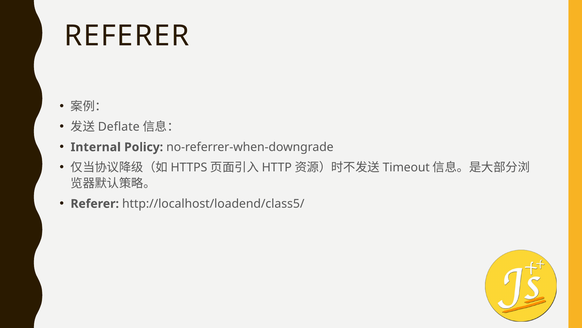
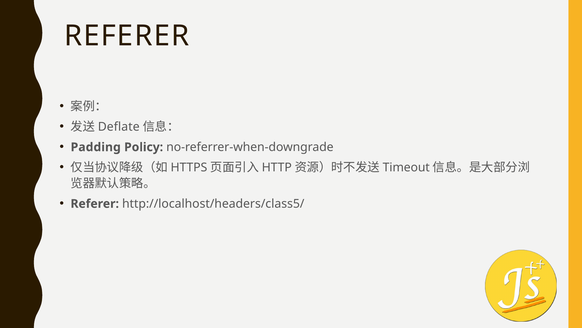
Internal: Internal -> Padding (96, 147)
http://localhost/loadend/class5/: http://localhost/loadend/class5/ -> http://localhost/headers/class5/ (213, 203)
